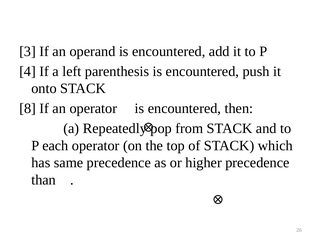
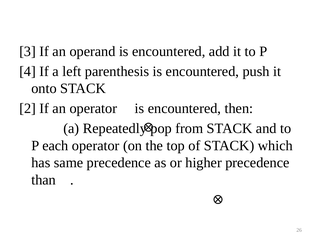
8: 8 -> 2 (28, 108)
